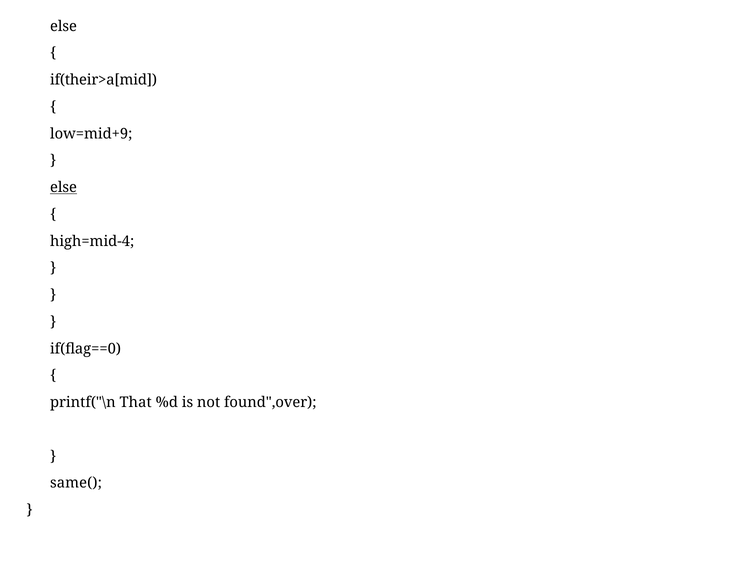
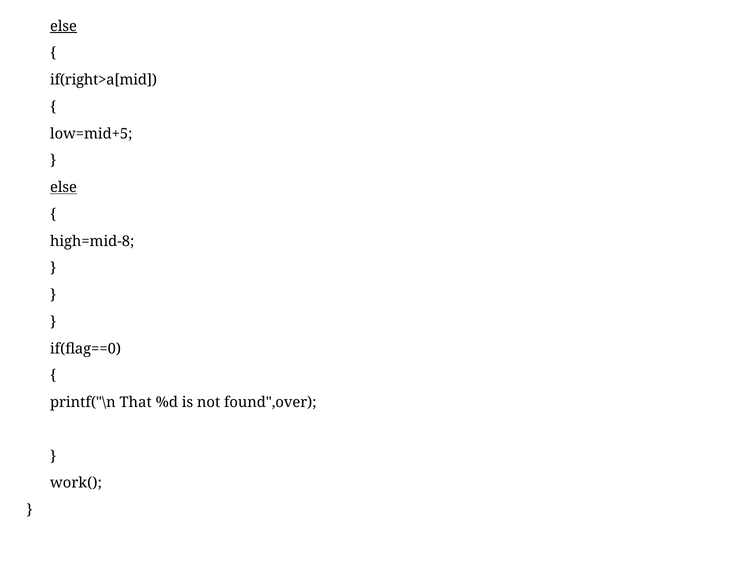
else underline: none -> present (64, 26)
if(their>a[mid: if(their>a[mid -> if(right>a[mid (104, 80)
low=mid+9: low=mid+9 -> low=mid+5 (91, 134)
high=mid-4: high=mid-4 -> high=mid-8 (92, 241)
same(: same( -> work( (76, 483)
